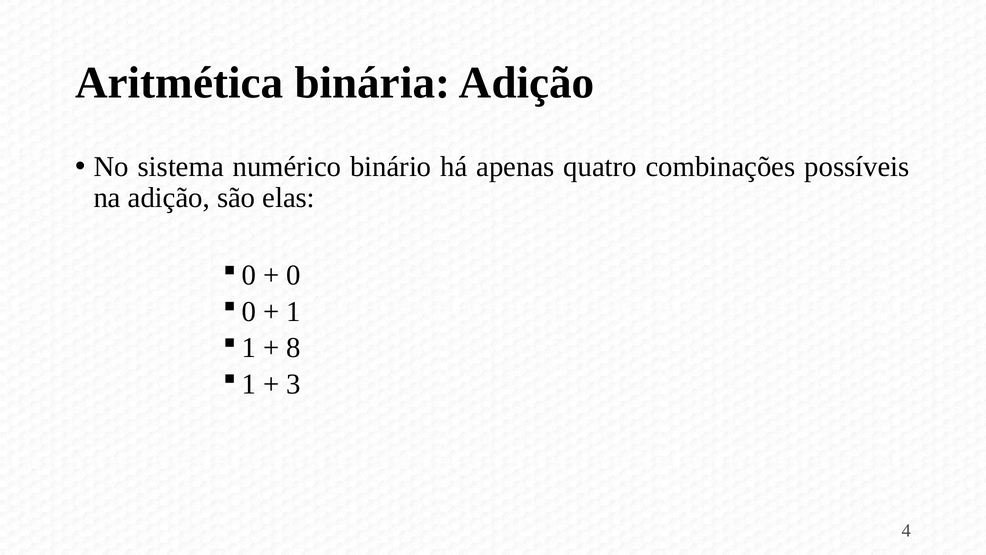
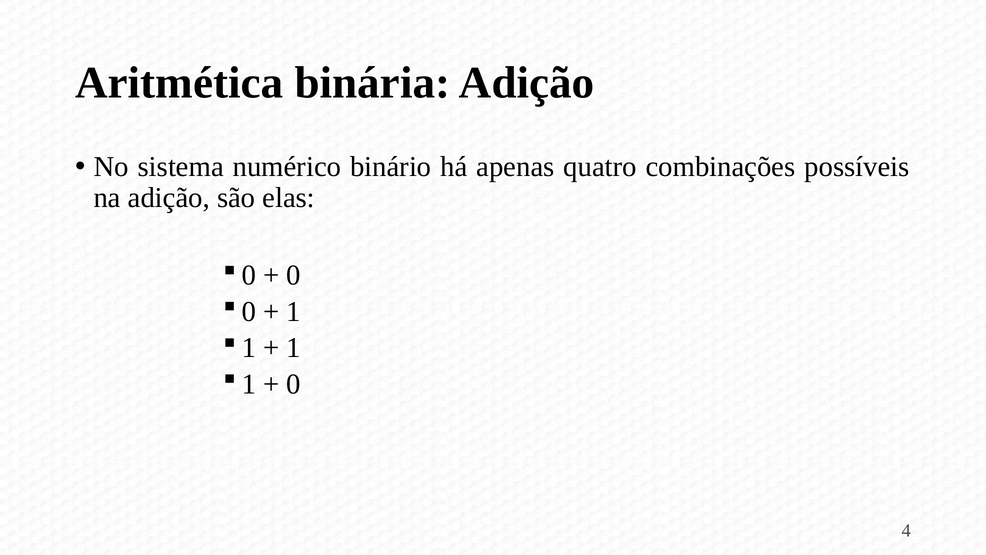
8: 8 -> 1 (294, 348)
3: 3 -> 0 (294, 384)
